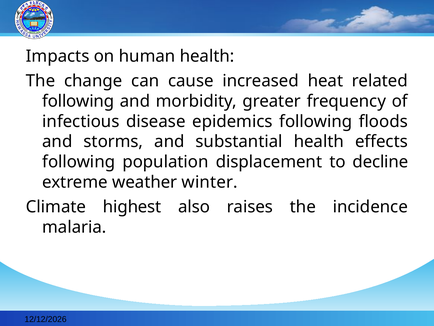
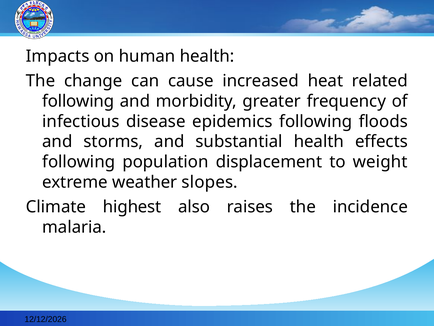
decline: decline -> weight (380, 162)
winter: winter -> slopes (210, 182)
